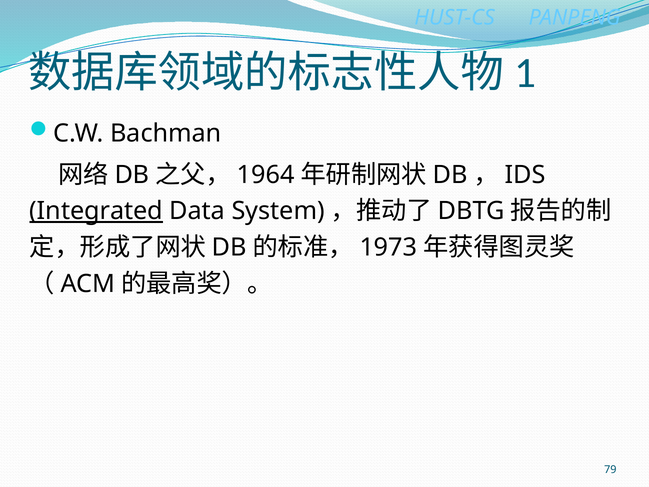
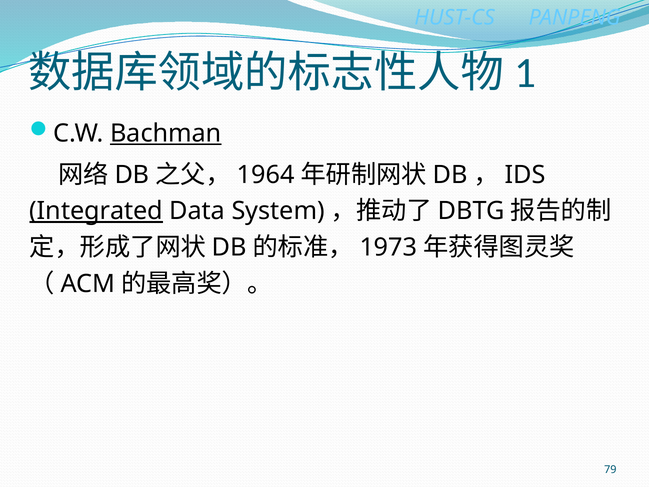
Bachman underline: none -> present (166, 133)
